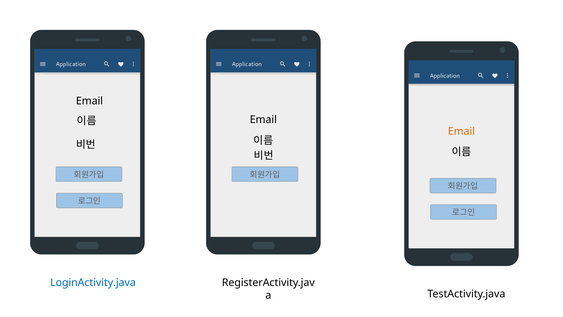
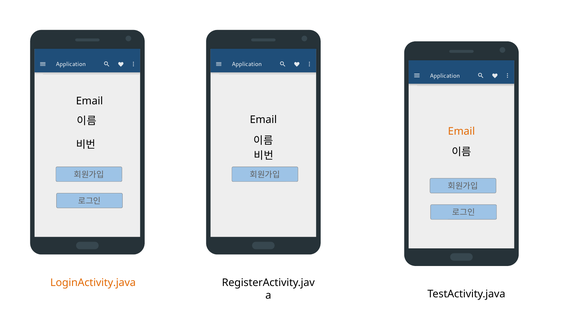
LoginActivity.java colour: blue -> orange (93, 282)
